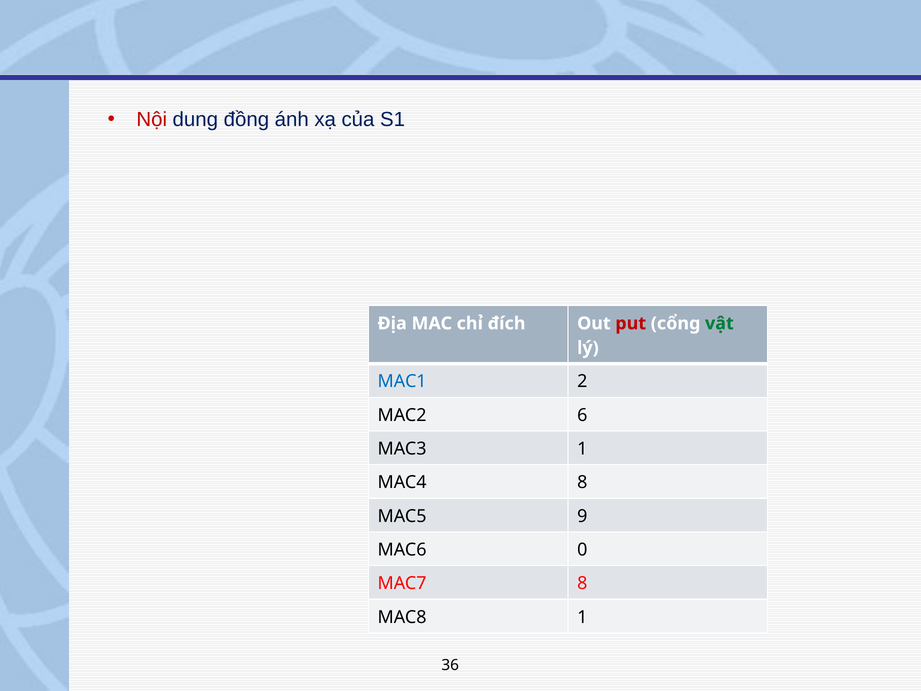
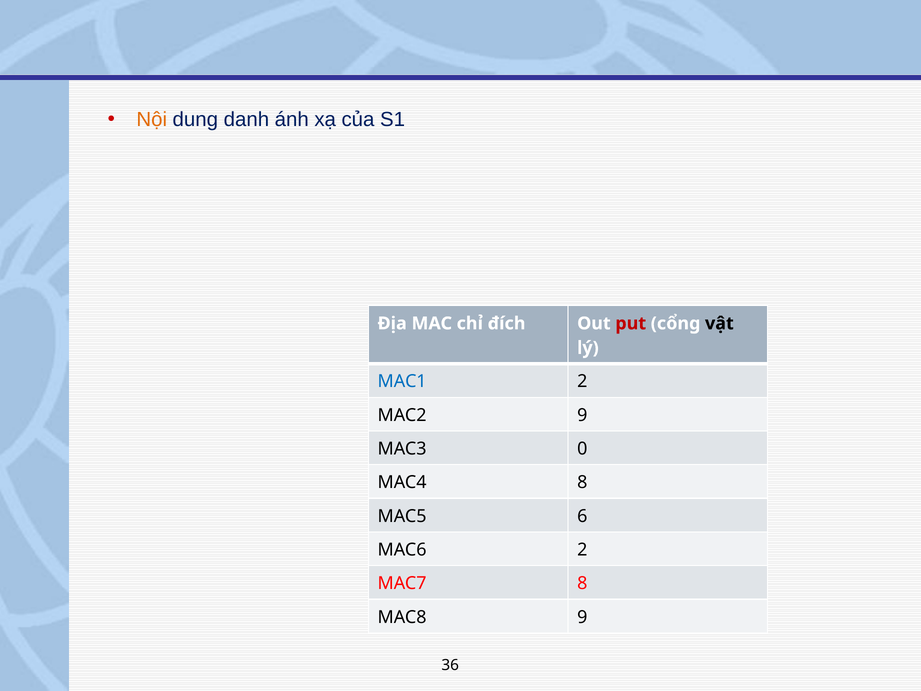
Nội colour: red -> orange (152, 120)
đồng: đồng -> danh (246, 120)
vật colour: green -> black (719, 323)
MAC2 6: 6 -> 9 (582, 415)
MAC3 1: 1 -> 0 (582, 449)
9: 9 -> 6 (582, 516)
MAC6 0: 0 -> 2 (582, 550)
MAC8 1: 1 -> 9 (582, 617)
